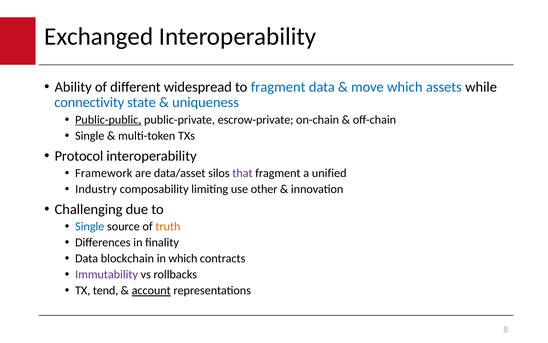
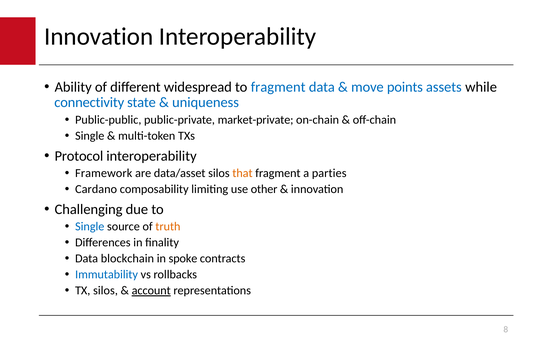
Exchanged: Exchanged -> Innovation (99, 37)
move which: which -> points (405, 87)
Public-public underline: present -> none (108, 120)
escrow-private: escrow-private -> market-private (256, 120)
that colour: purple -> orange (242, 173)
unified: unified -> parties (329, 173)
Industry: Industry -> Cardano (96, 189)
in which: which -> spoke (183, 258)
Immutability colour: purple -> blue (107, 274)
TX tend: tend -> silos (105, 290)
